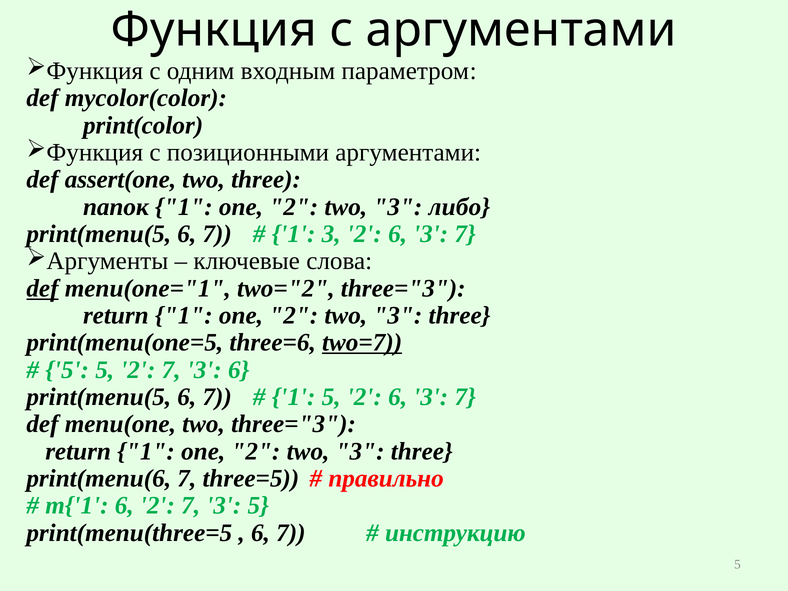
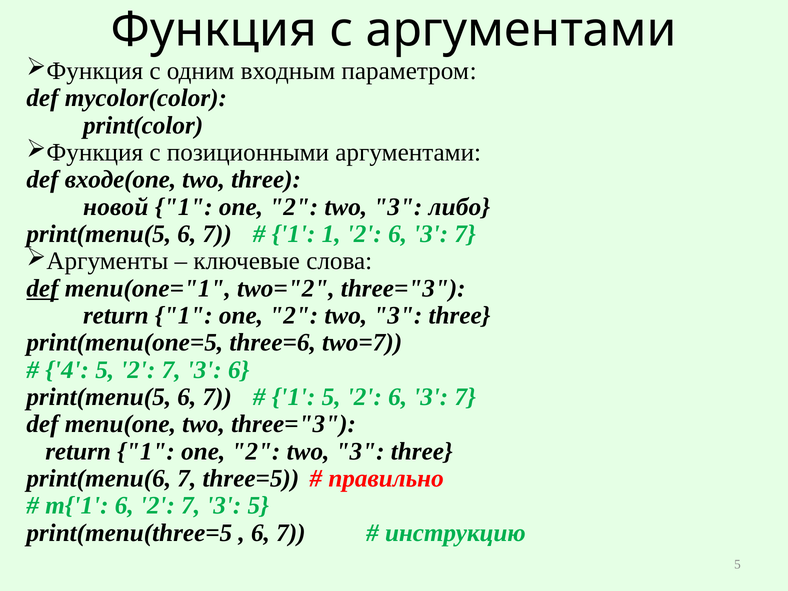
assert(one: assert(one -> входе(one (120, 180)
папок: папок -> новой (116, 207)
1 3: 3 -> 1 (331, 234)
two=7 underline: present -> none (362, 343)
5: 5 -> 4 (67, 370)
